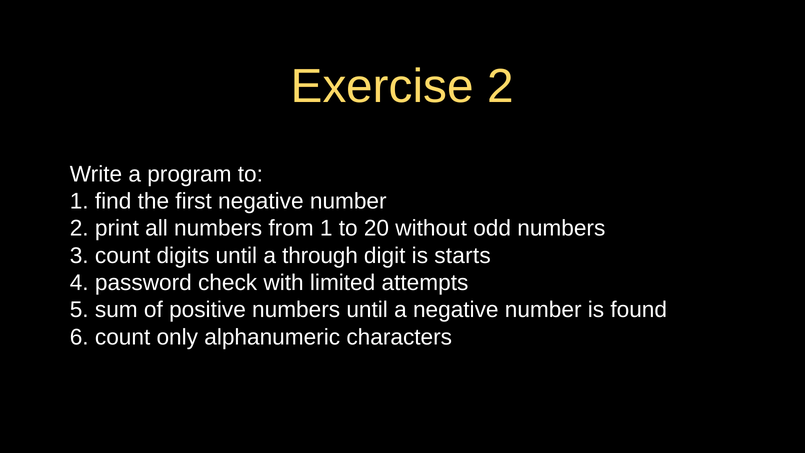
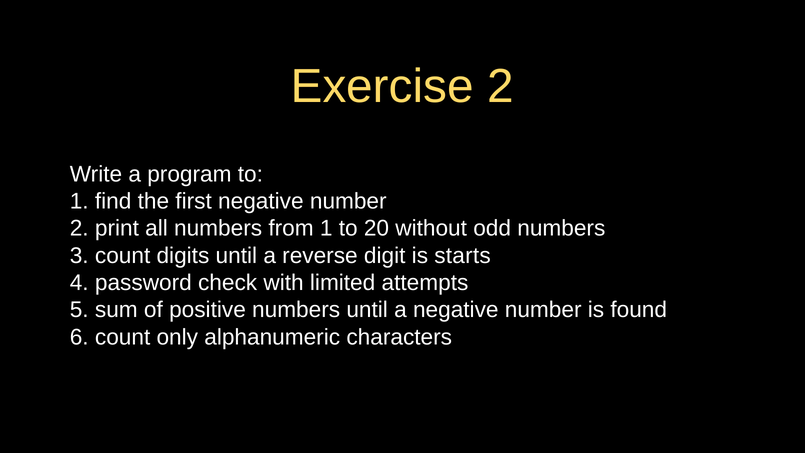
through: through -> reverse (320, 256)
